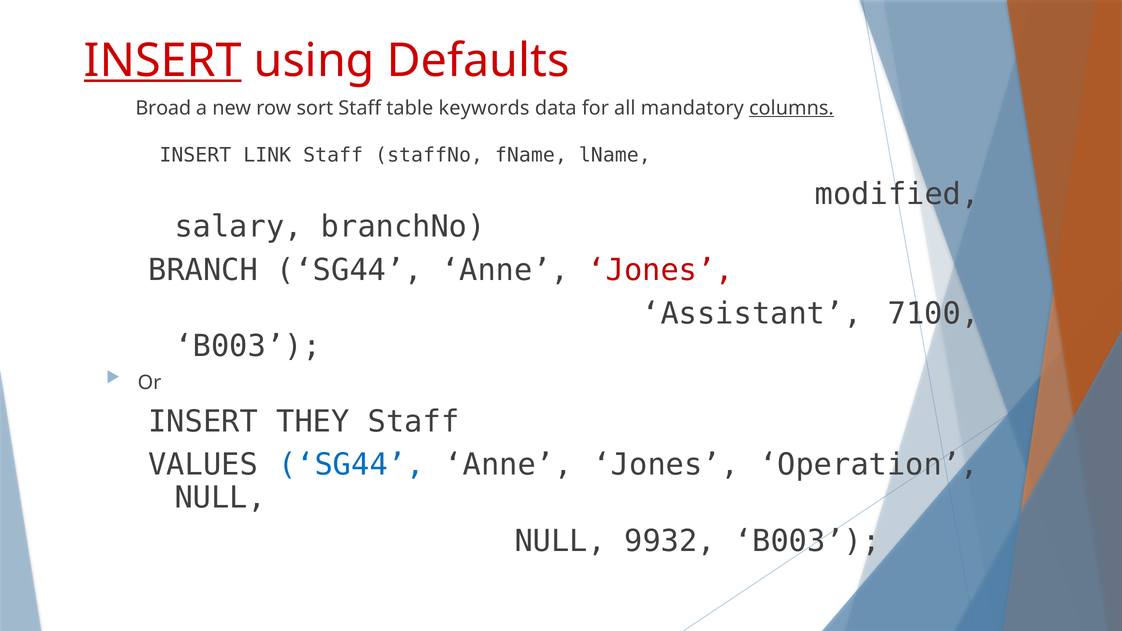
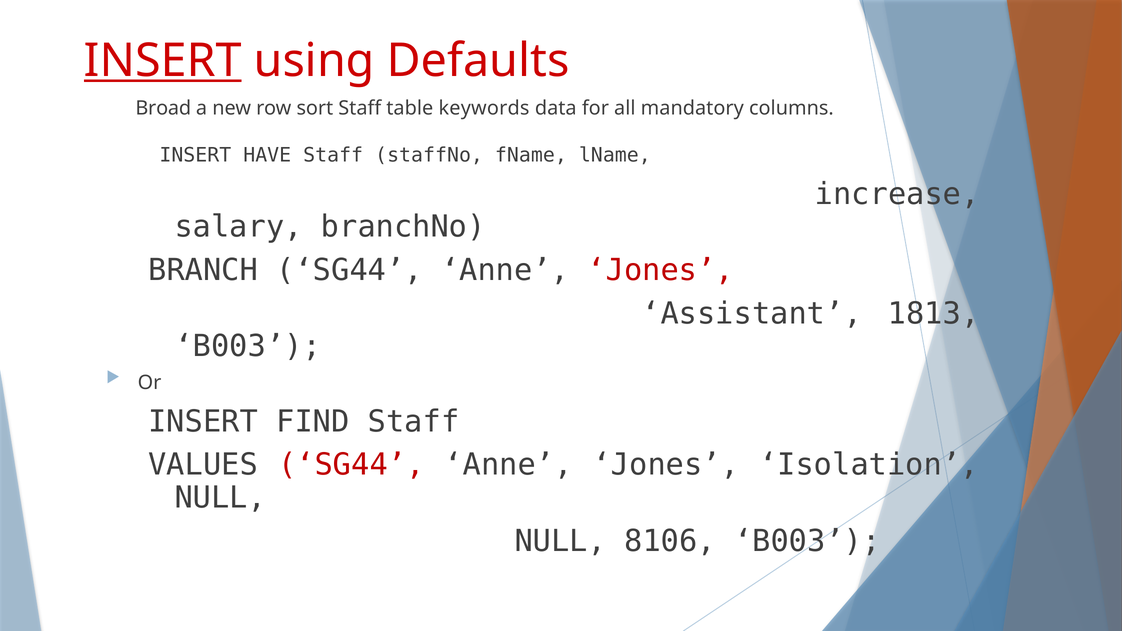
columns underline: present -> none (791, 108)
LINK: LINK -> HAVE (267, 155)
modified: modified -> increase (897, 194)
7100: 7100 -> 1813 (934, 314)
THEY: THEY -> FIND (313, 422)
SG44 colour: blue -> red (351, 465)
Operation: Operation -> Isolation (869, 465)
9932: 9932 -> 8106 (670, 541)
